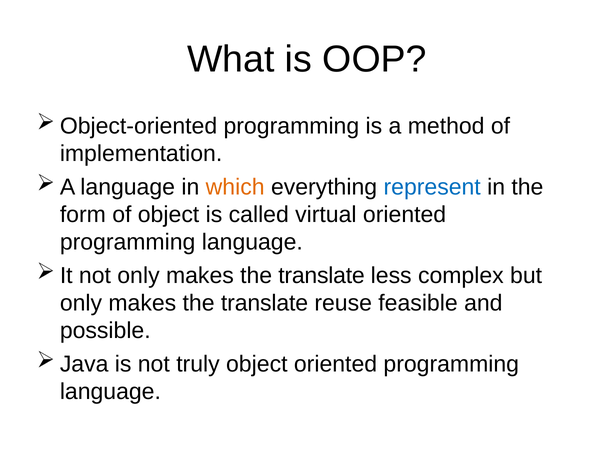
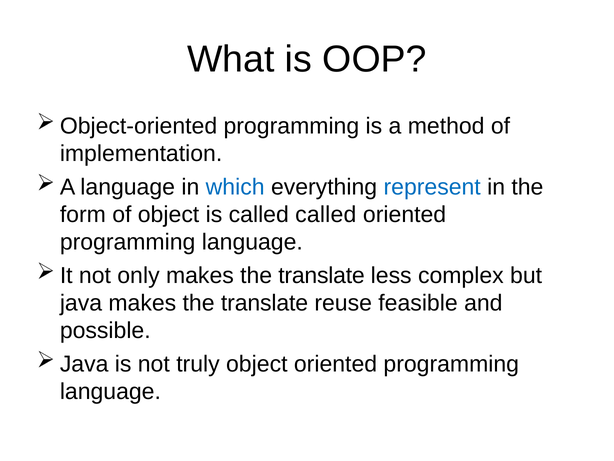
which colour: orange -> blue (235, 187)
called virtual: virtual -> called (326, 214)
only: only -> java (81, 303)
